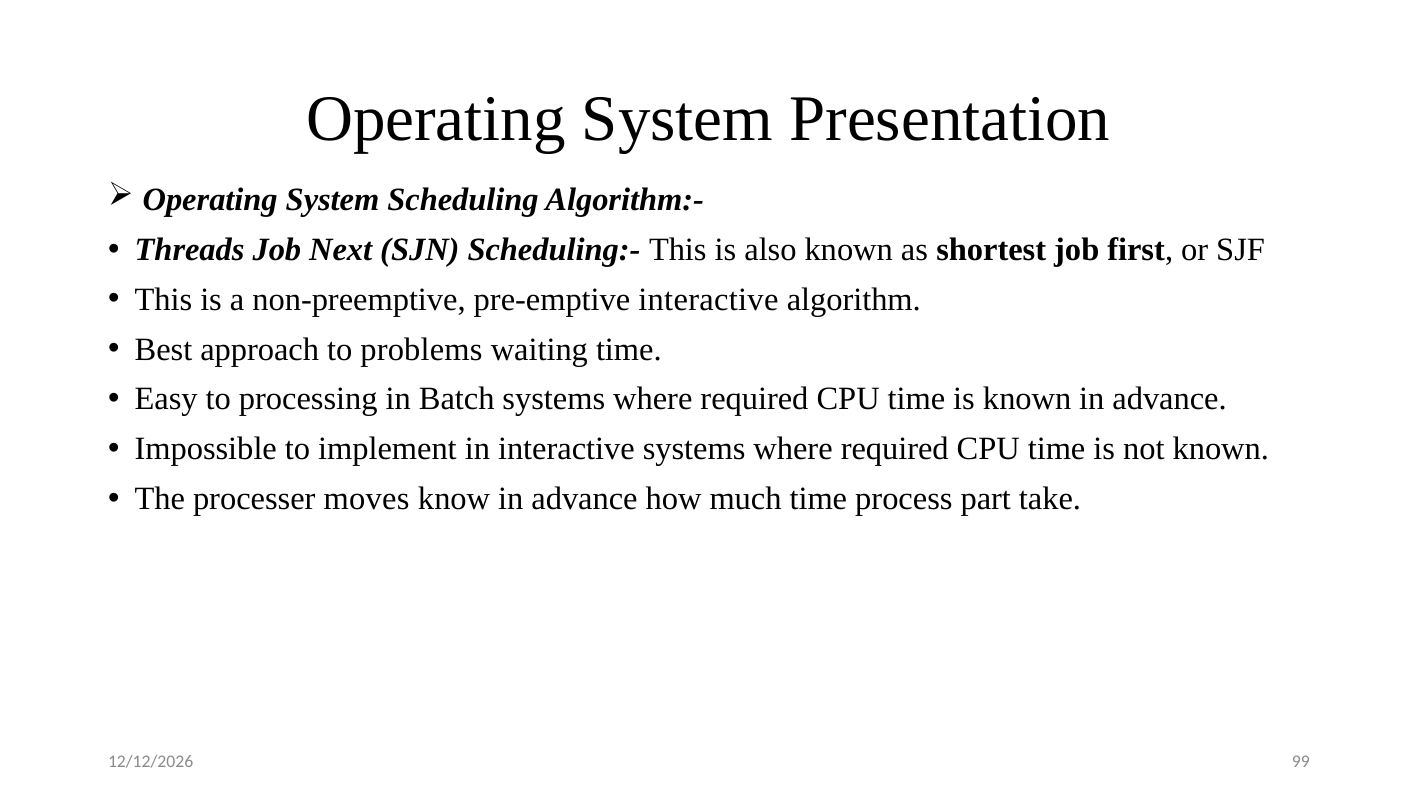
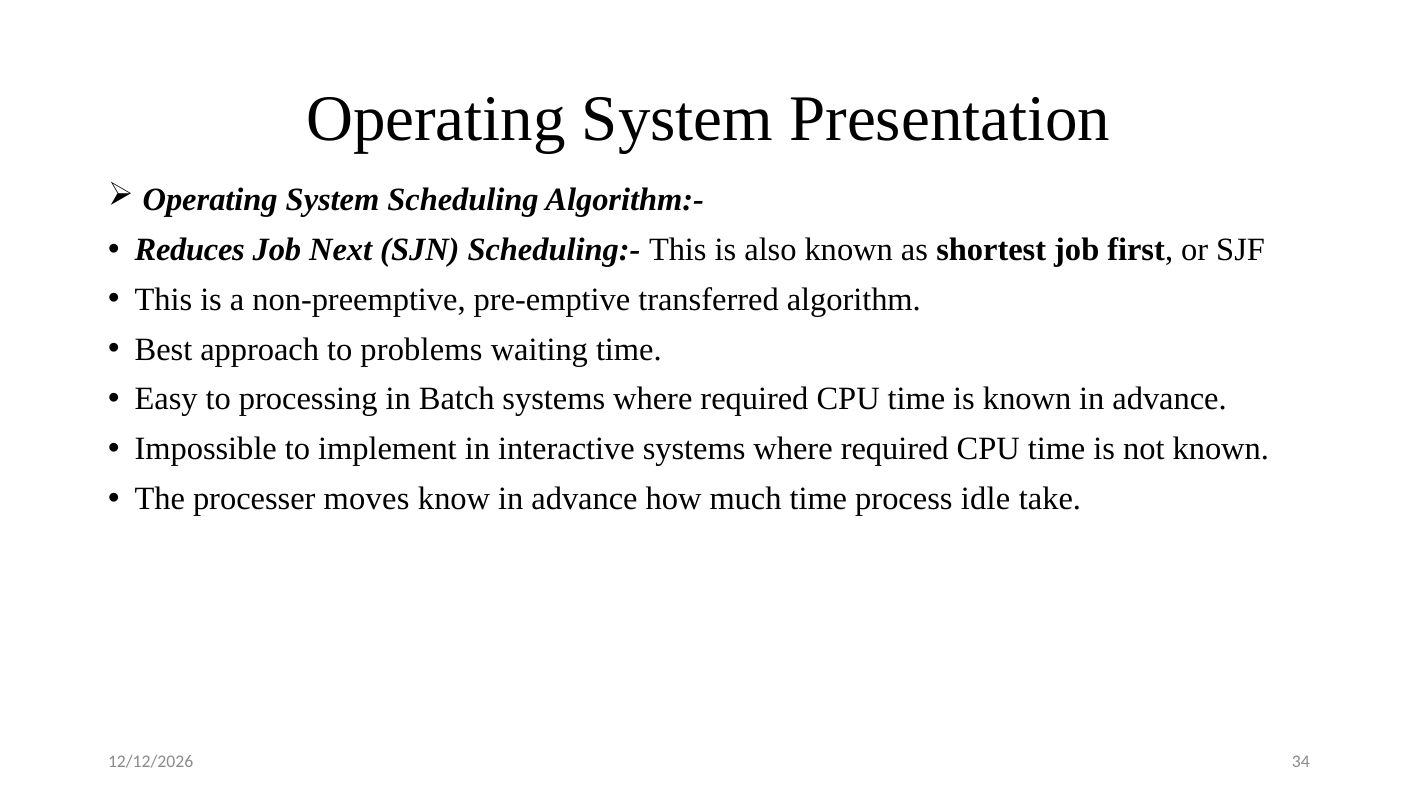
Threads: Threads -> Reduces (190, 249)
pre-emptive interactive: interactive -> transferred (709, 299)
part: part -> idle (986, 499)
99: 99 -> 34 (1301, 762)
